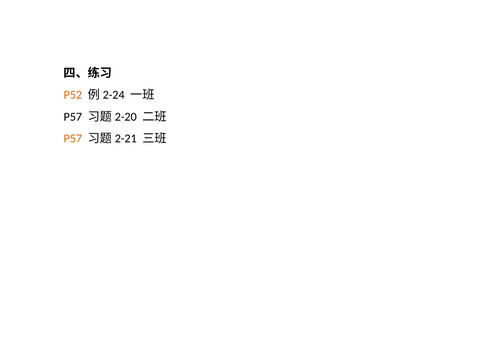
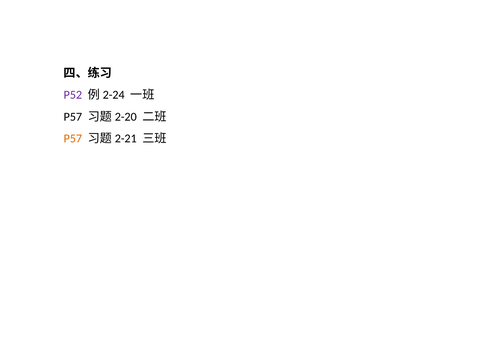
P52 colour: orange -> purple (73, 95)
